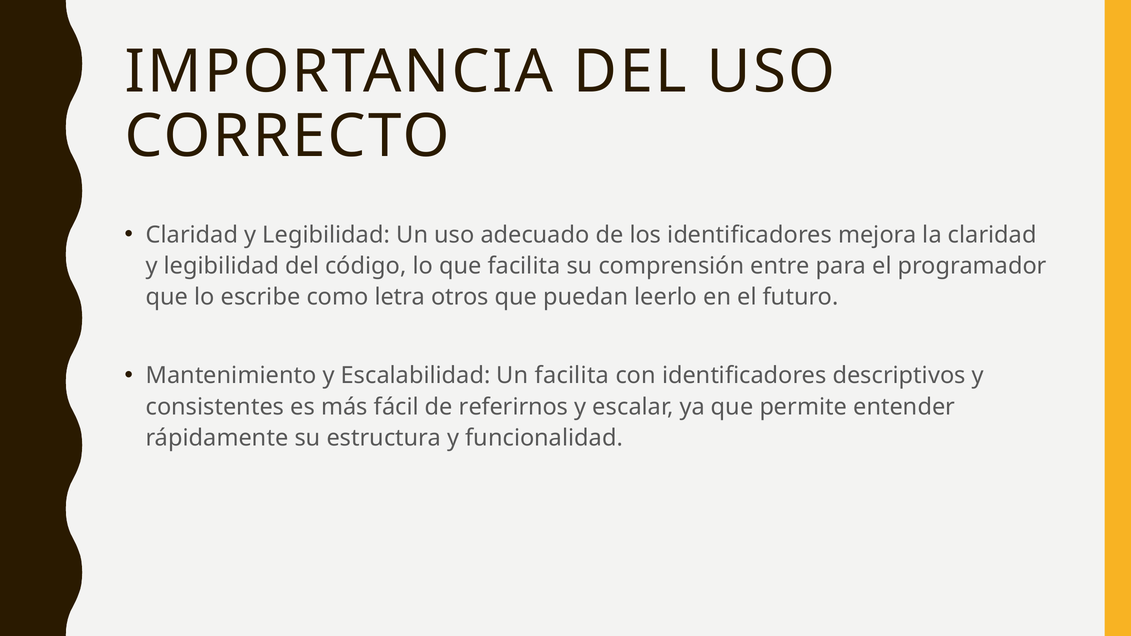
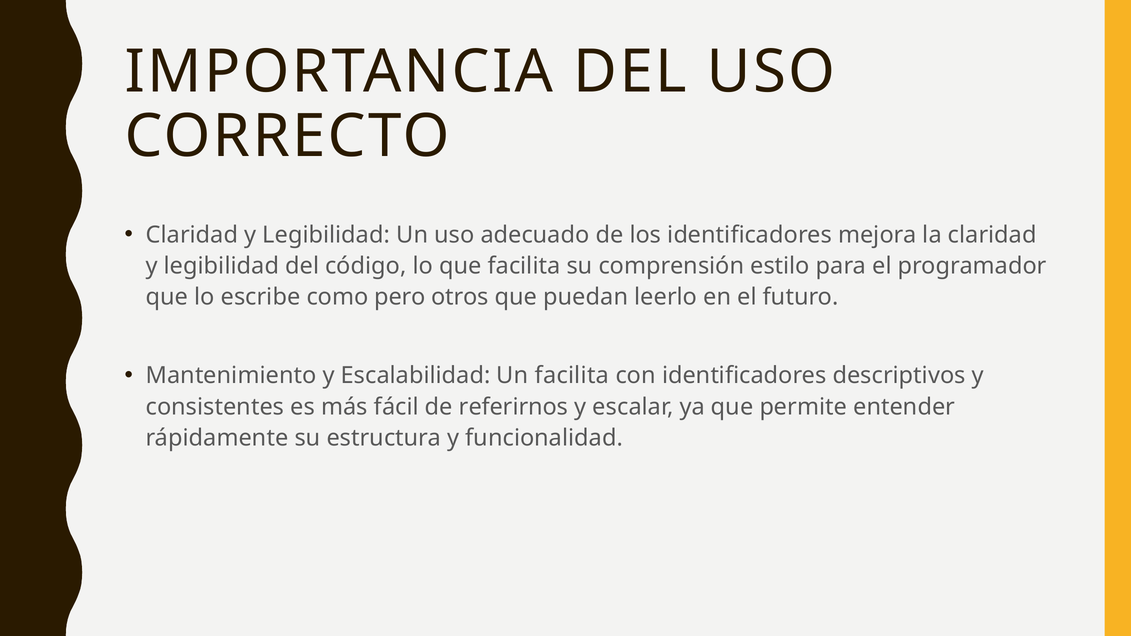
entre: entre -> estilo (780, 266)
letra: letra -> pero (400, 297)
